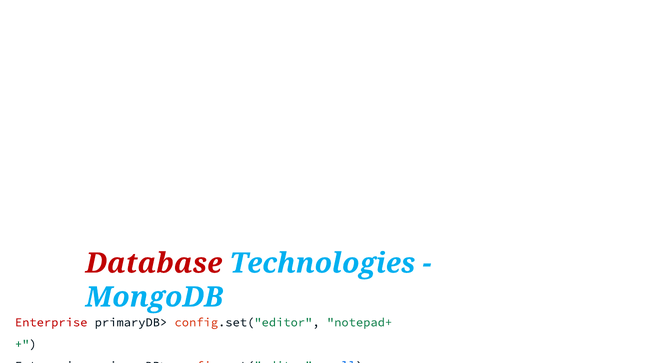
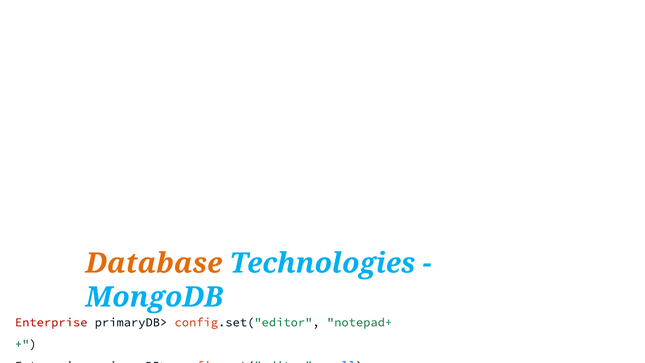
Database colour: red -> orange (154, 263)
